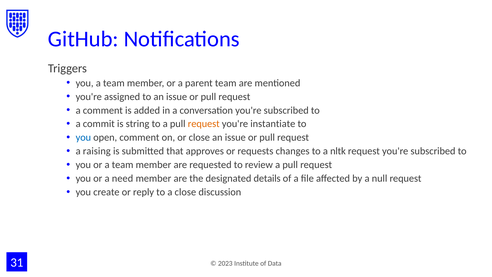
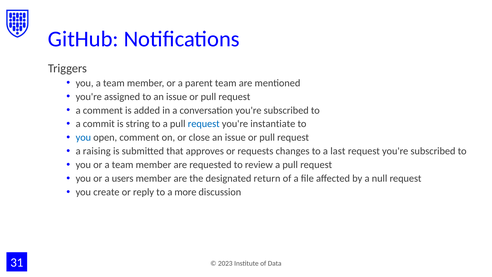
request colour: orange -> blue (204, 124)
nltk: nltk -> last (338, 151)
need: need -> users (123, 178)
details: details -> return (267, 178)
a close: close -> more (185, 192)
